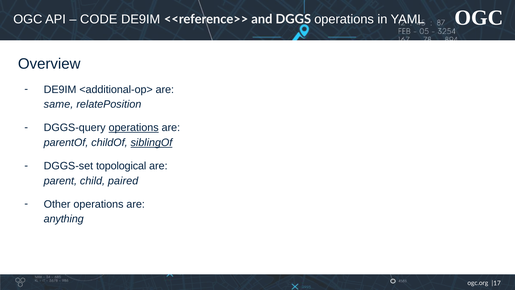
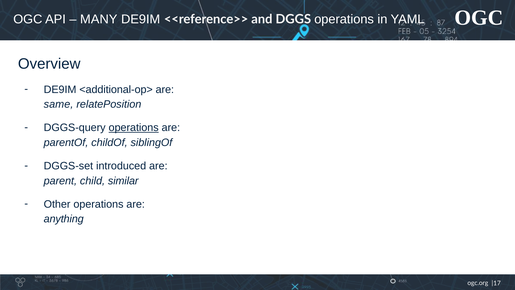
CODE: CODE -> MANY (99, 19)
siblingOf underline: present -> none (151, 142)
topological: topological -> introduced (121, 166)
paired: paired -> similar (123, 181)
